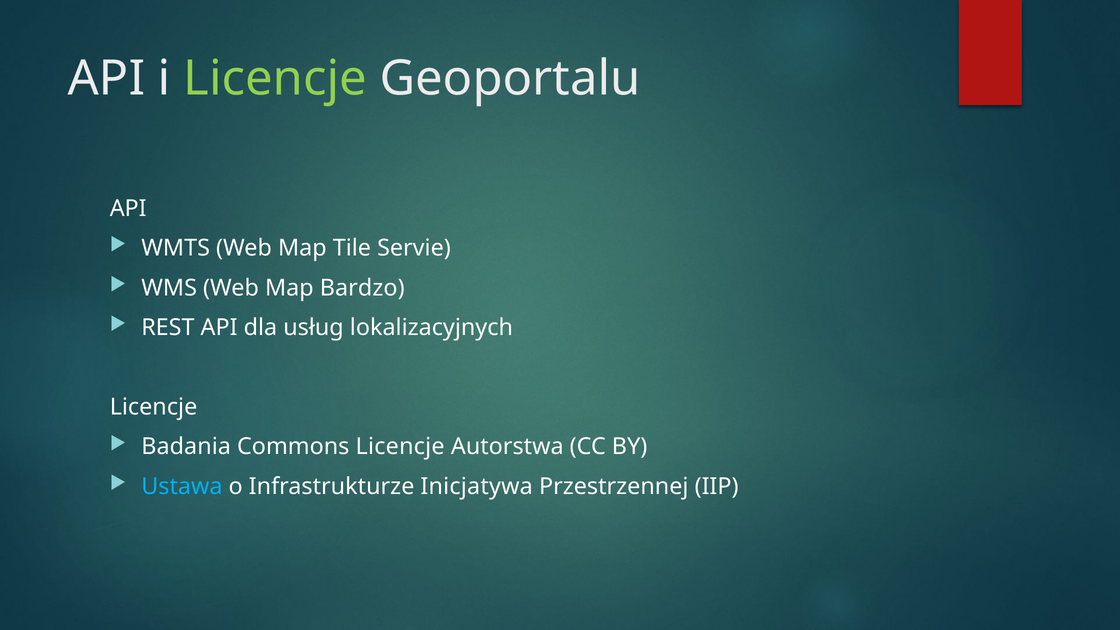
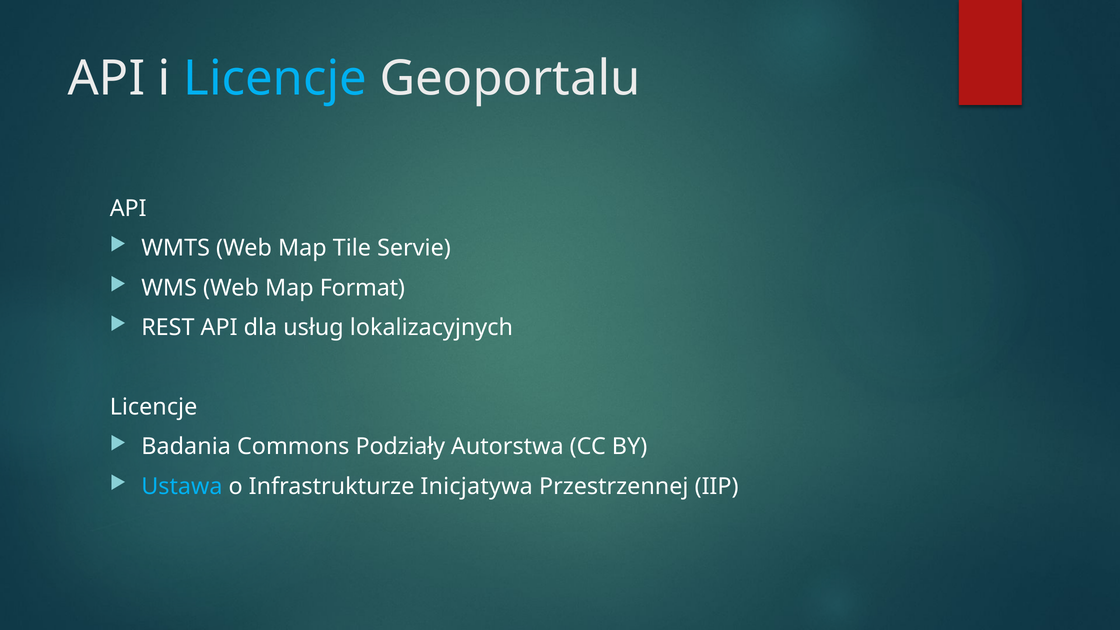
Licencje colour: light green -> light blue (275, 79)
Bardzo: Bardzo -> Format (362, 288)
Commons Licencje: Licencje -> Podziały (400, 447)
